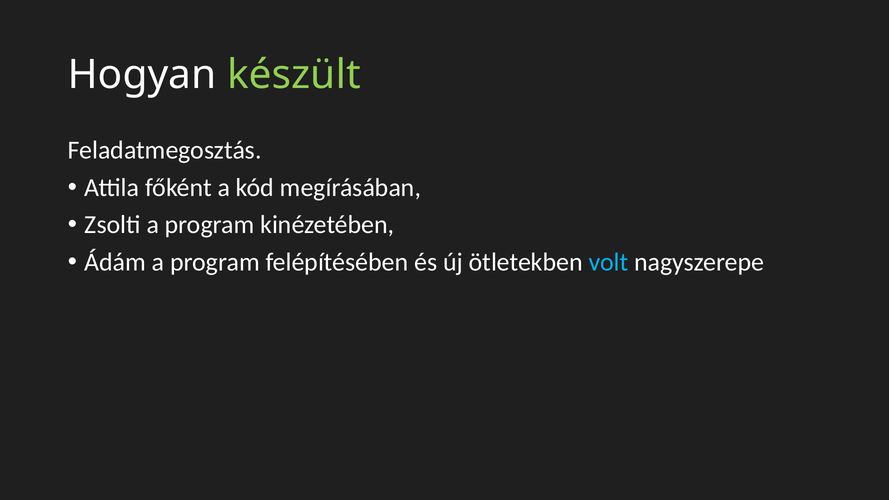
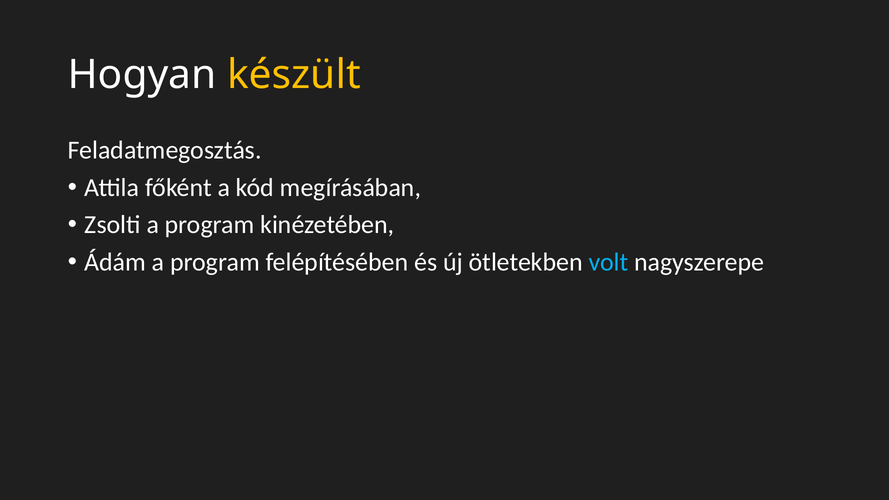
készült colour: light green -> yellow (294, 75)
